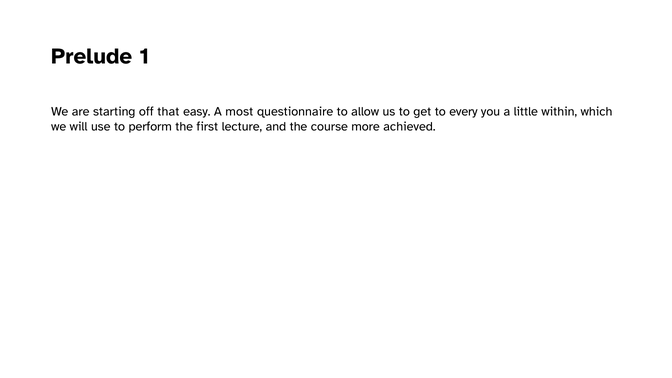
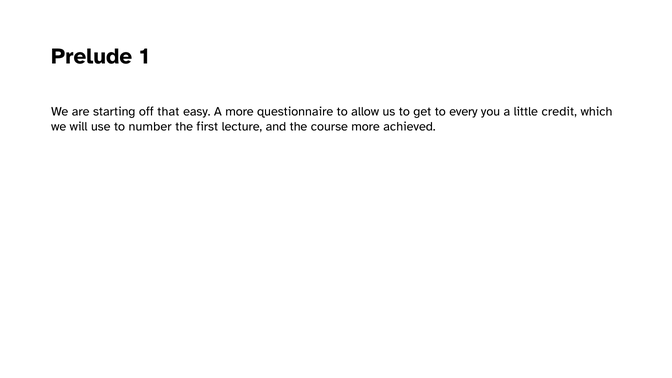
A most: most -> more (239, 112)
within: within -> credit (559, 112)
perform: perform -> number (150, 127)
